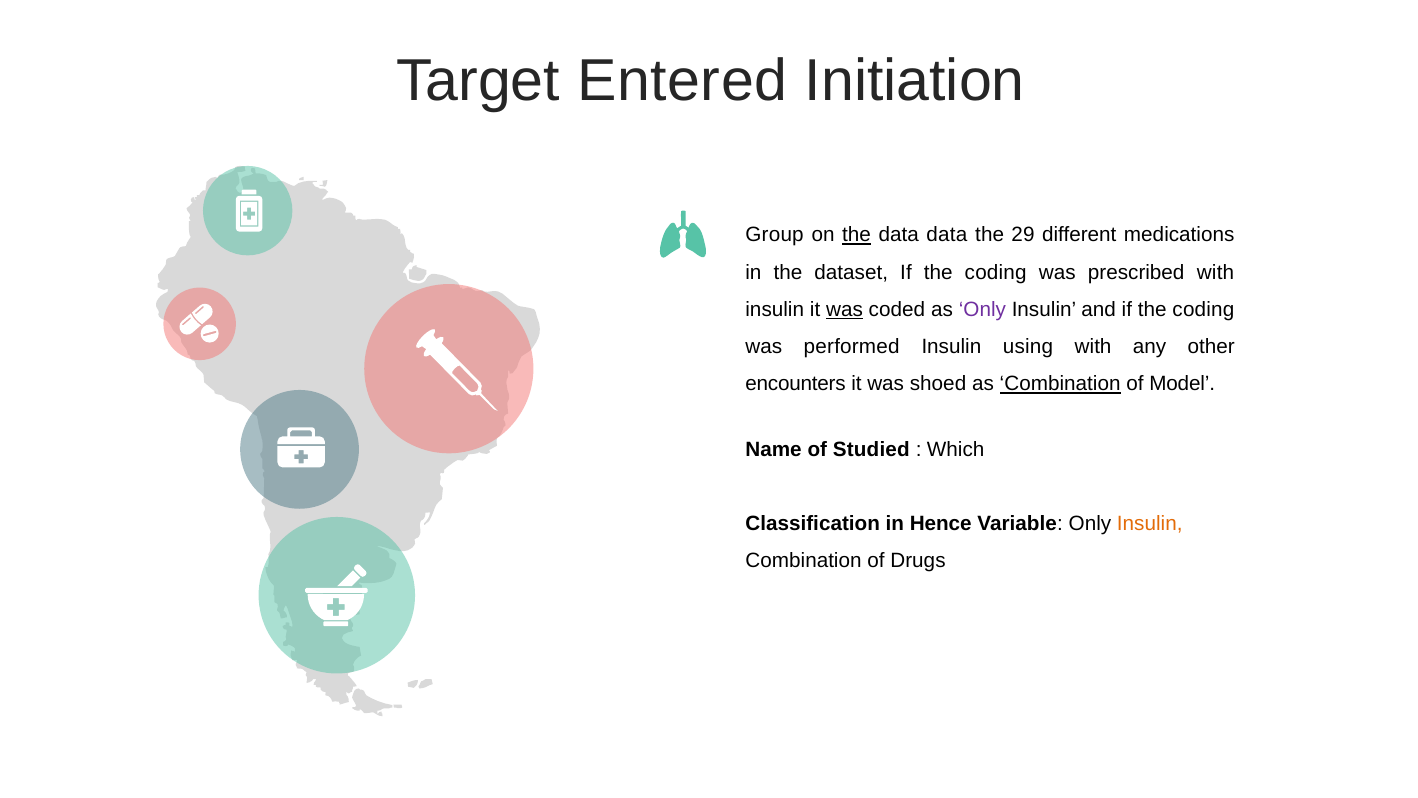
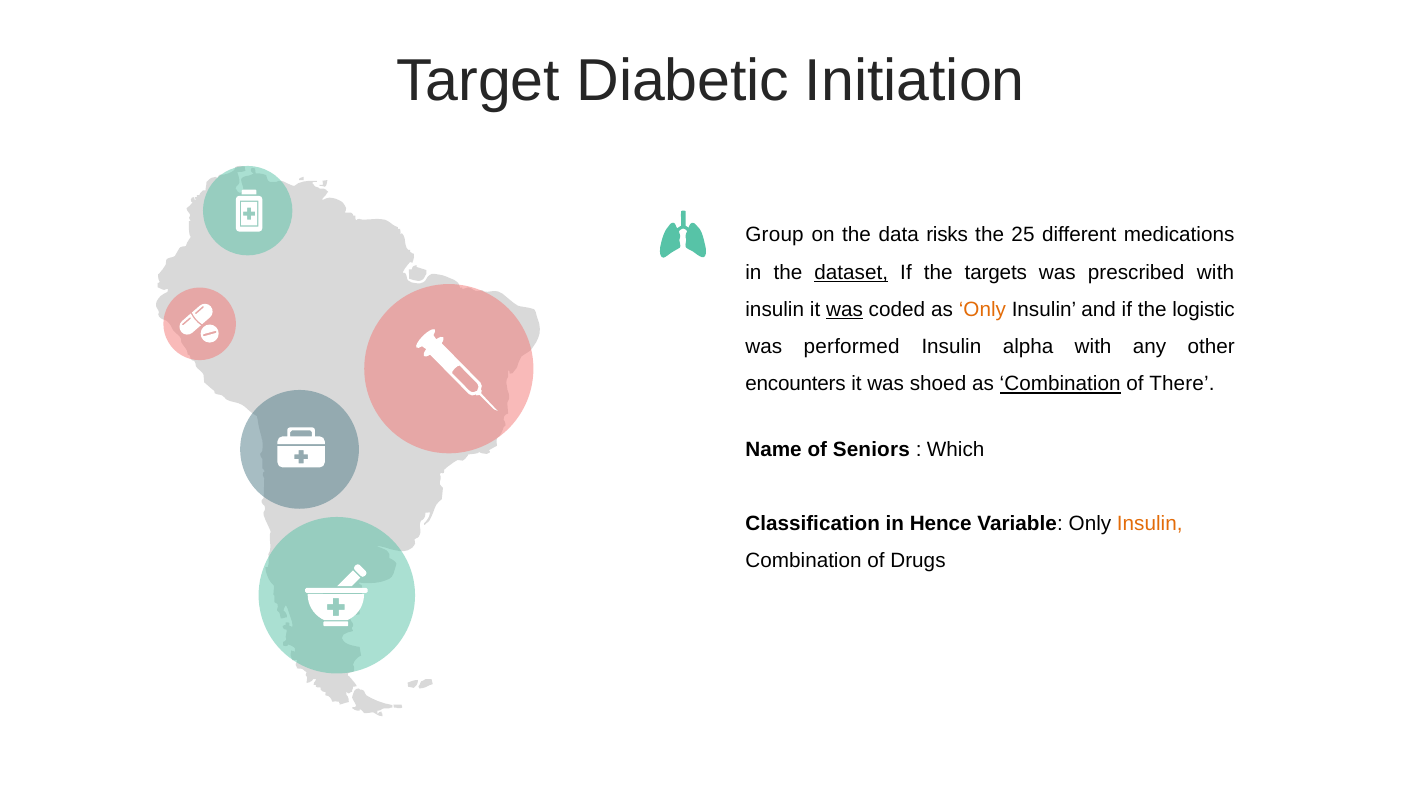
Entered: Entered -> Diabetic (683, 81)
the underline: present -> none (857, 235)
data data: data -> risks (947, 235)
29: 29 -> 25 (1023, 235)
dataset underline: none -> present (851, 272)
coding: coding -> targets (996, 272)
Only colour: purple -> orange (982, 309)
and if the coding: coding -> logistic (1204, 309)
using: using -> alpha (1028, 347)
Model: Model -> There (1182, 384)
Studied: Studied -> Seniors (871, 449)
